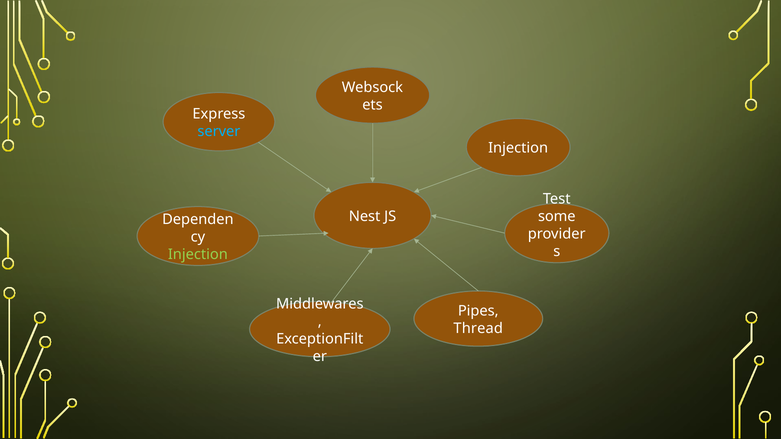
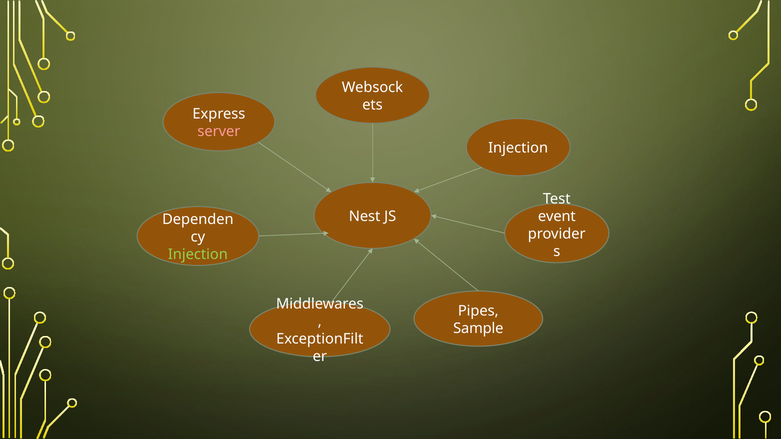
server colour: light blue -> pink (219, 132)
some: some -> event (557, 217)
Thread: Thread -> Sample (478, 329)
